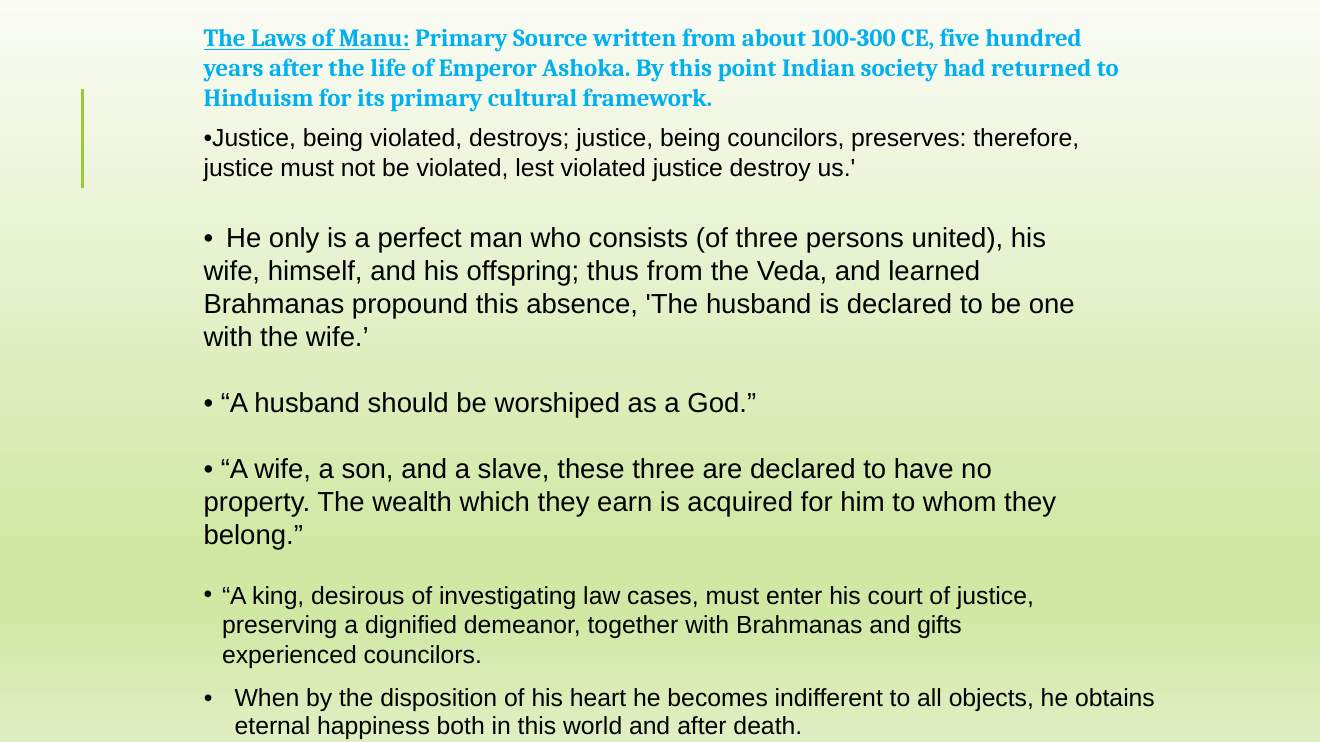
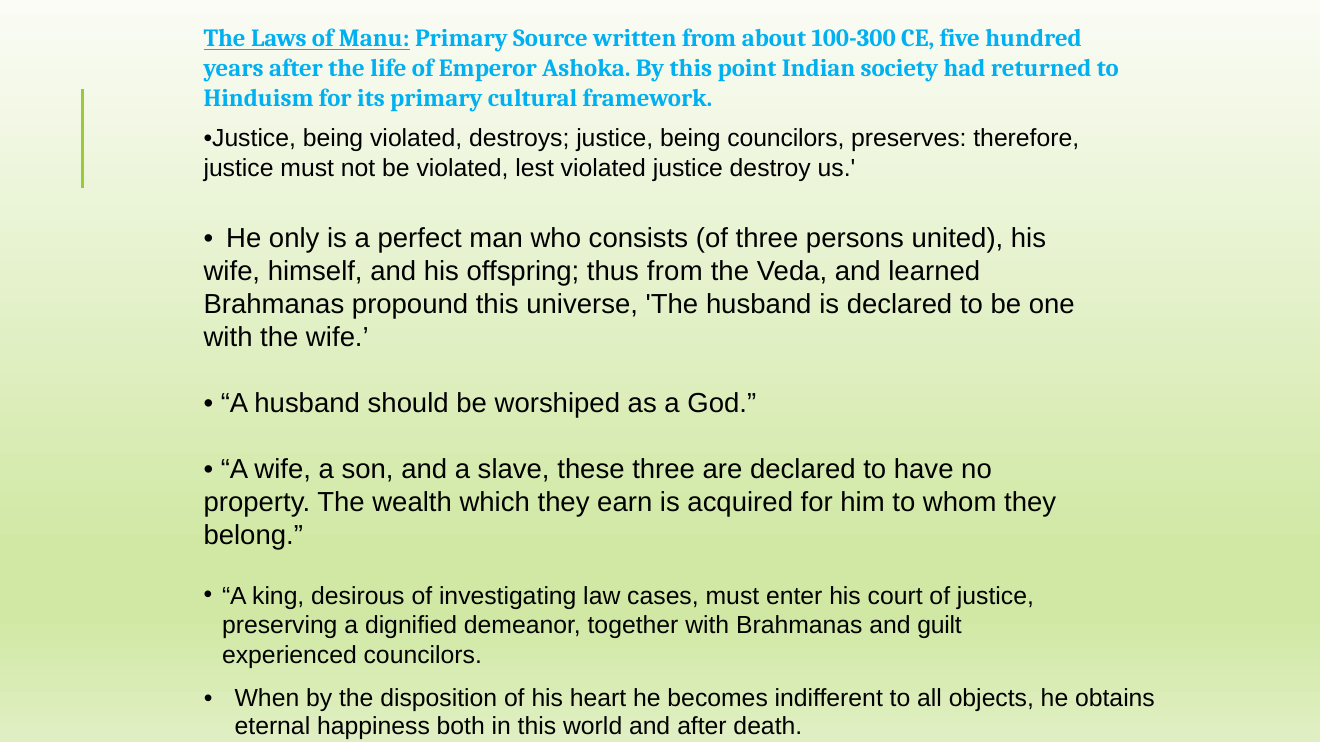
absence: absence -> universe (582, 305)
gifts: gifts -> guilt (940, 626)
